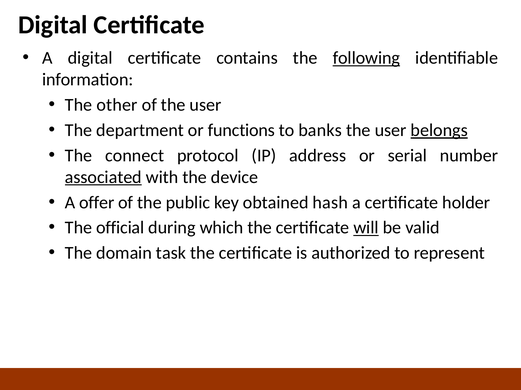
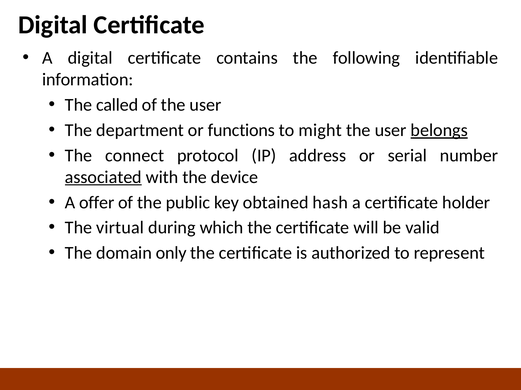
following underline: present -> none (366, 58)
other: other -> called (117, 105)
banks: banks -> might (320, 130)
official: official -> virtual (120, 228)
will underline: present -> none (366, 228)
task: task -> only (171, 253)
